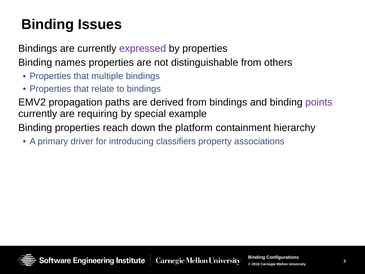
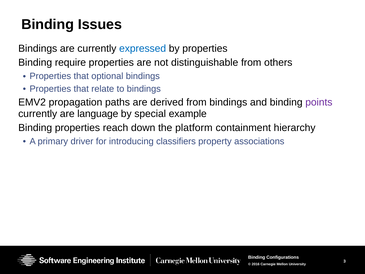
expressed colour: purple -> blue (143, 48)
names: names -> require (70, 63)
multiple: multiple -> optional (107, 76)
requiring: requiring -> language (98, 114)
